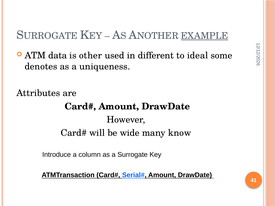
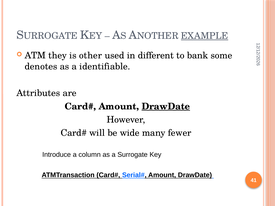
data: data -> they (58, 56)
ideal: ideal -> bank (198, 56)
uniqueness: uniqueness -> identifiable (105, 67)
DrawDate underline: none -> present (166, 107)
know: know -> fewer (180, 133)
